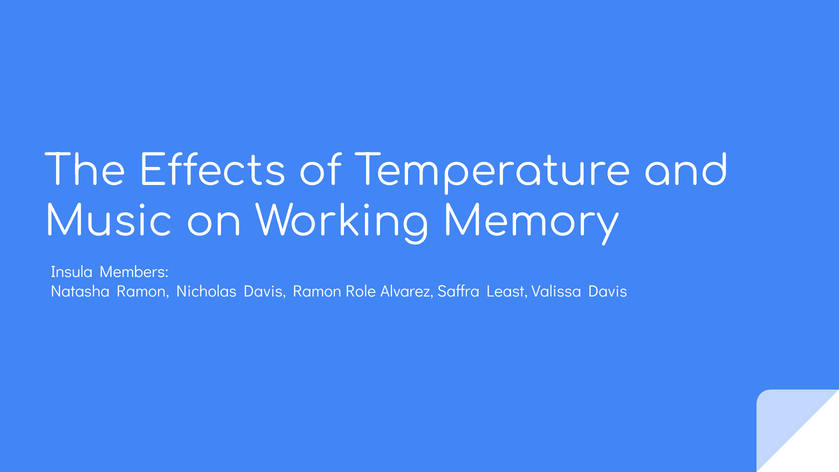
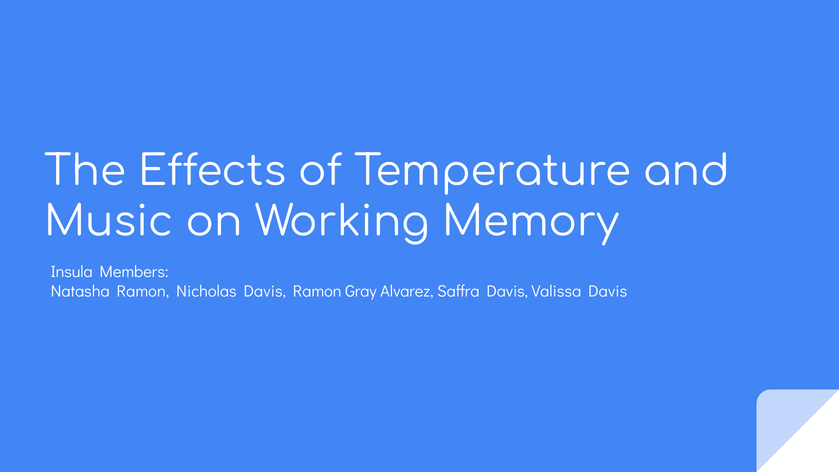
Role: Role -> Gray (361, 292)
Saffra Least: Least -> Davis (507, 292)
